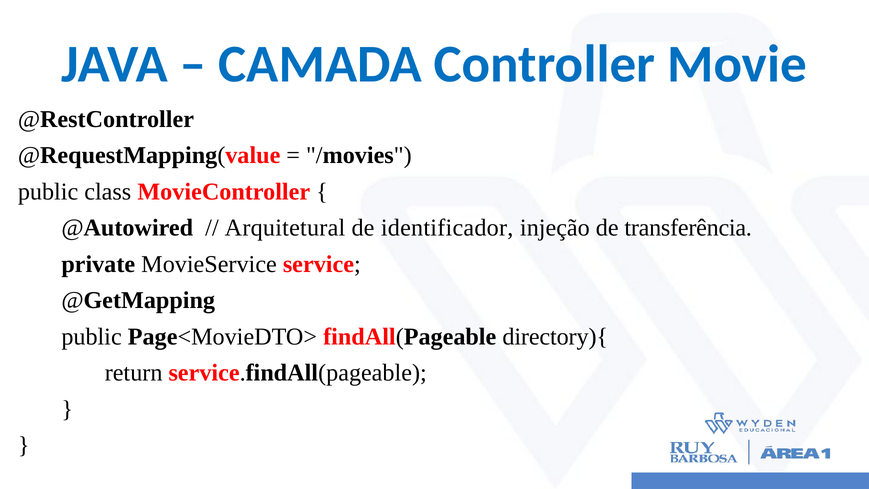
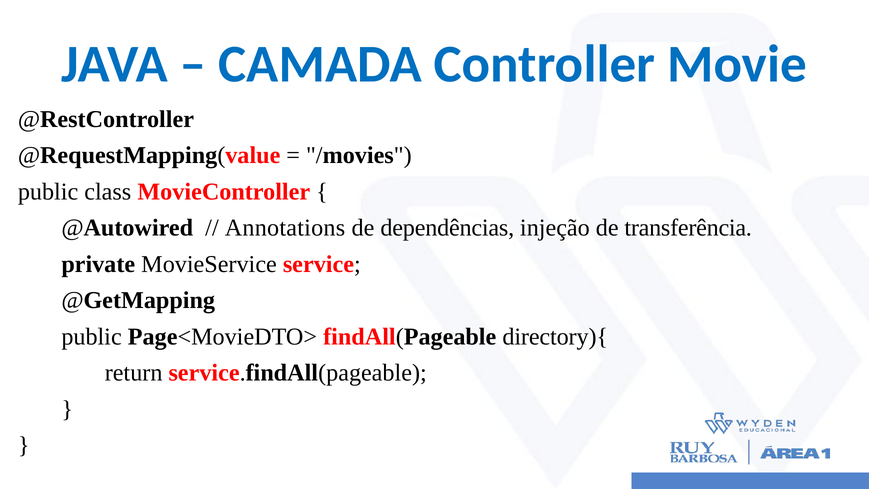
Arquitetural: Arquitetural -> Annotations (285, 228)
identificador: identificador -> dependências (447, 228)
